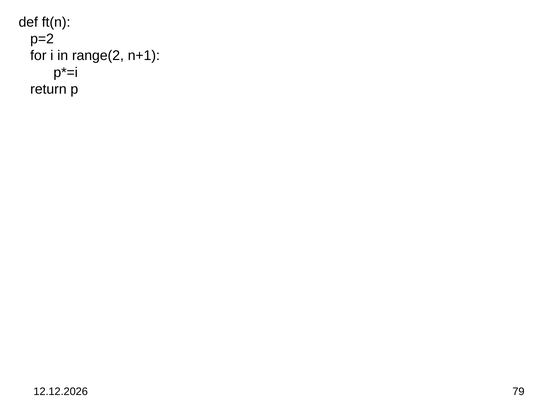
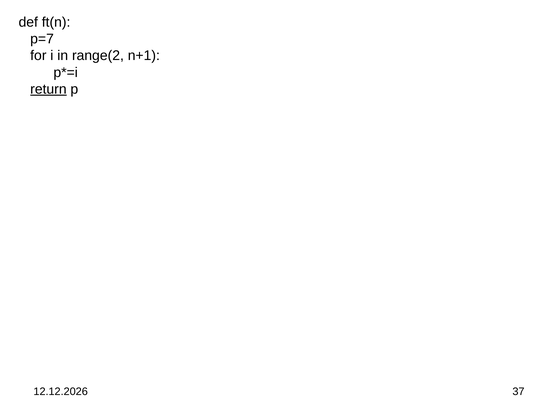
p=2: p=2 -> p=7 (42, 39)
return underline: none -> present (48, 89)
79: 79 -> 37 (518, 391)
